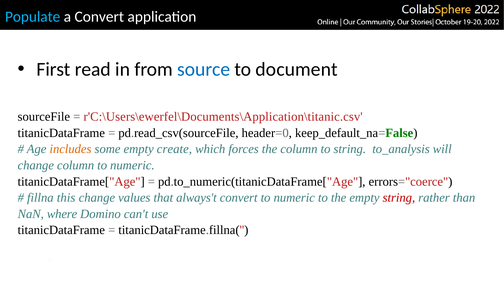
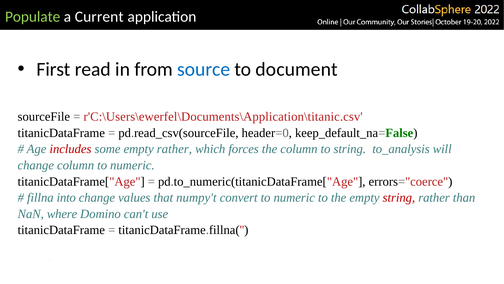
Populate colour: light blue -> light green (33, 17)
a Convert: Convert -> Current (99, 17)
includes colour: orange -> red (70, 149)
empty create: create -> rather (174, 149)
this: this -> into (66, 197)
always't: always't -> numpy't (196, 197)
